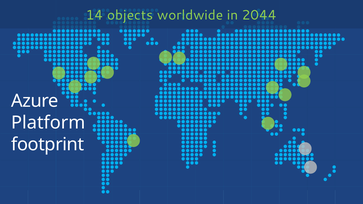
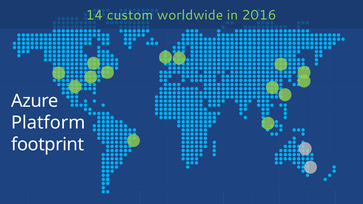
objects: objects -> custom (130, 15)
2044: 2044 -> 2016 (259, 15)
